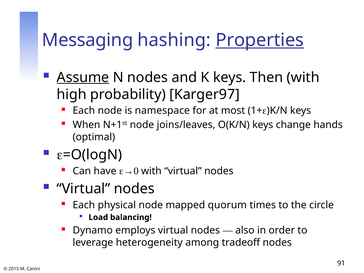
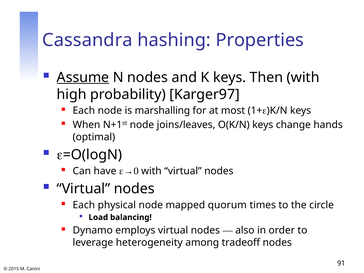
Messaging: Messaging -> Cassandra (87, 40)
Properties underline: present -> none (260, 40)
namespace: namespace -> marshalling (162, 111)
